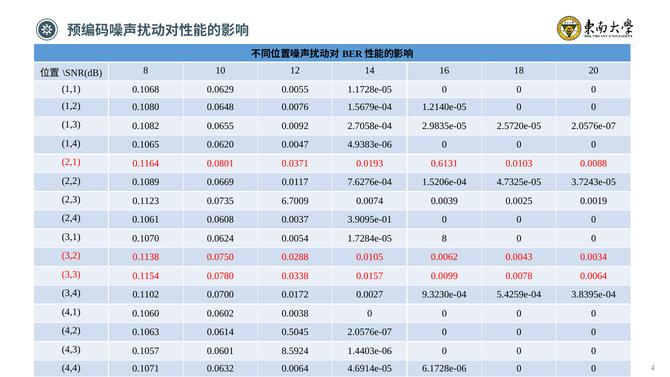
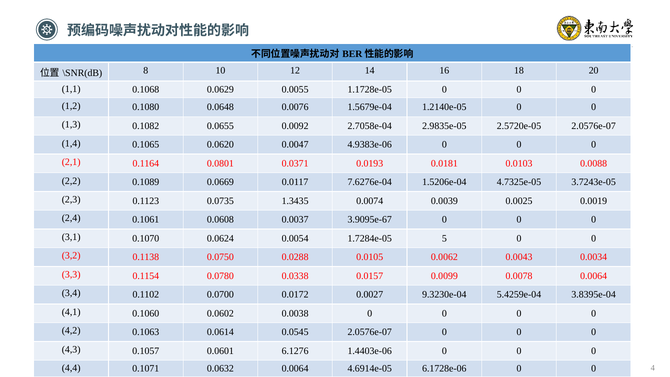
0.6131: 0.6131 -> 0.0181 (444, 163)
6.7009: 6.7009 -> 1.3435 (295, 201)
3.9095e-01: 3.9095e-01 -> 3.9095e-67 (370, 220)
1.7284e-05 8: 8 -> 5 (444, 238)
0.5045: 0.5045 -> 0.0545 (295, 332)
8.5924: 8.5924 -> 6.1276 (295, 351)
